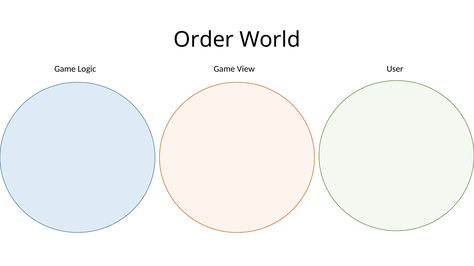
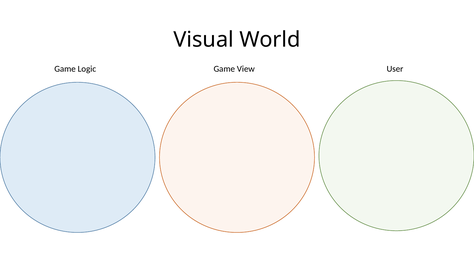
Order: Order -> Visual (204, 40)
